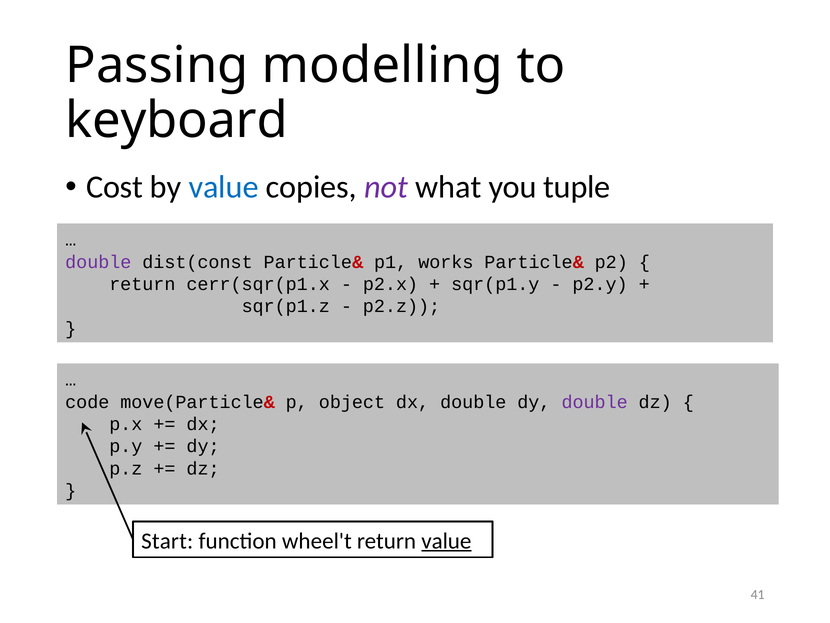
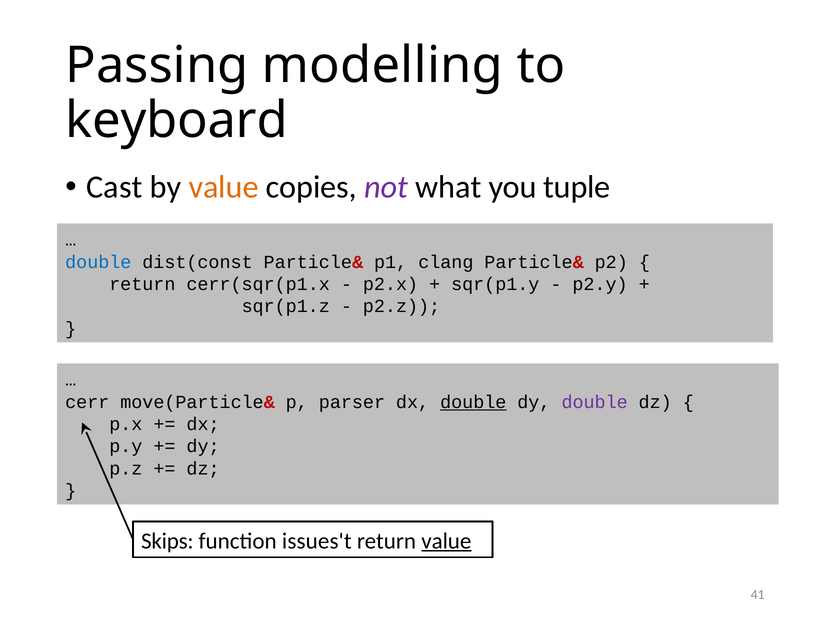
Cost: Cost -> Cast (114, 187)
value colour: blue -> orange (224, 187)
double colour: purple -> blue (98, 262)
works: works -> clang (446, 262)
code: code -> cerr (87, 402)
object: object -> parser (352, 402)
double underline: none -> present (473, 402)
Start: Start -> Skips (167, 541)
wheel't: wheel't -> issues't (317, 541)
